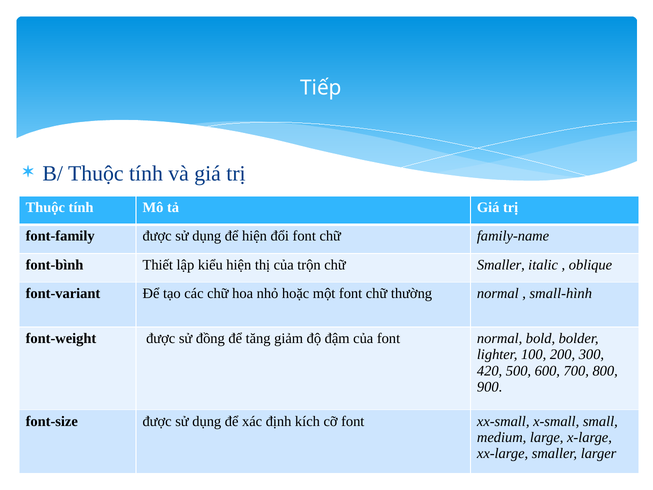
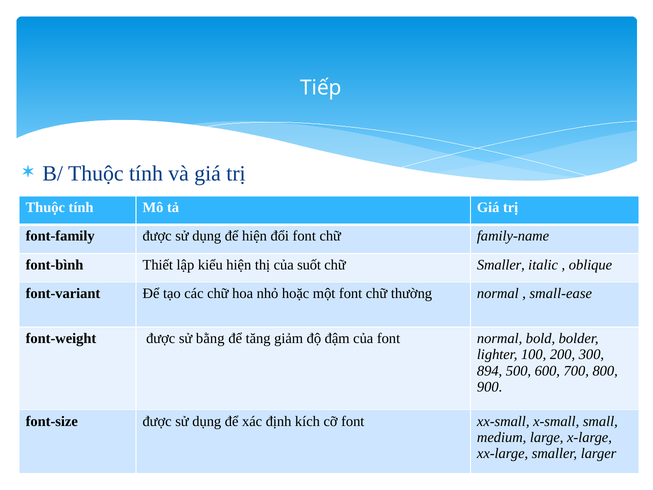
trộn: trộn -> suốt (309, 265)
small-hình: small-hình -> small-ease (561, 293)
đồng: đồng -> bằng (210, 338)
420: 420 -> 894 (490, 371)
